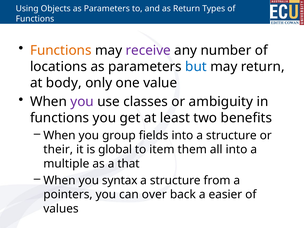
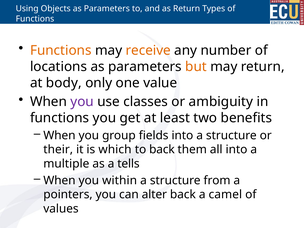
receive colour: purple -> orange (148, 50)
but colour: blue -> orange (196, 67)
global: global -> which (115, 150)
to item: item -> back (162, 150)
that: that -> tells (128, 164)
syntax: syntax -> within (120, 180)
over: over -> alter (154, 195)
easier: easier -> camel (225, 195)
